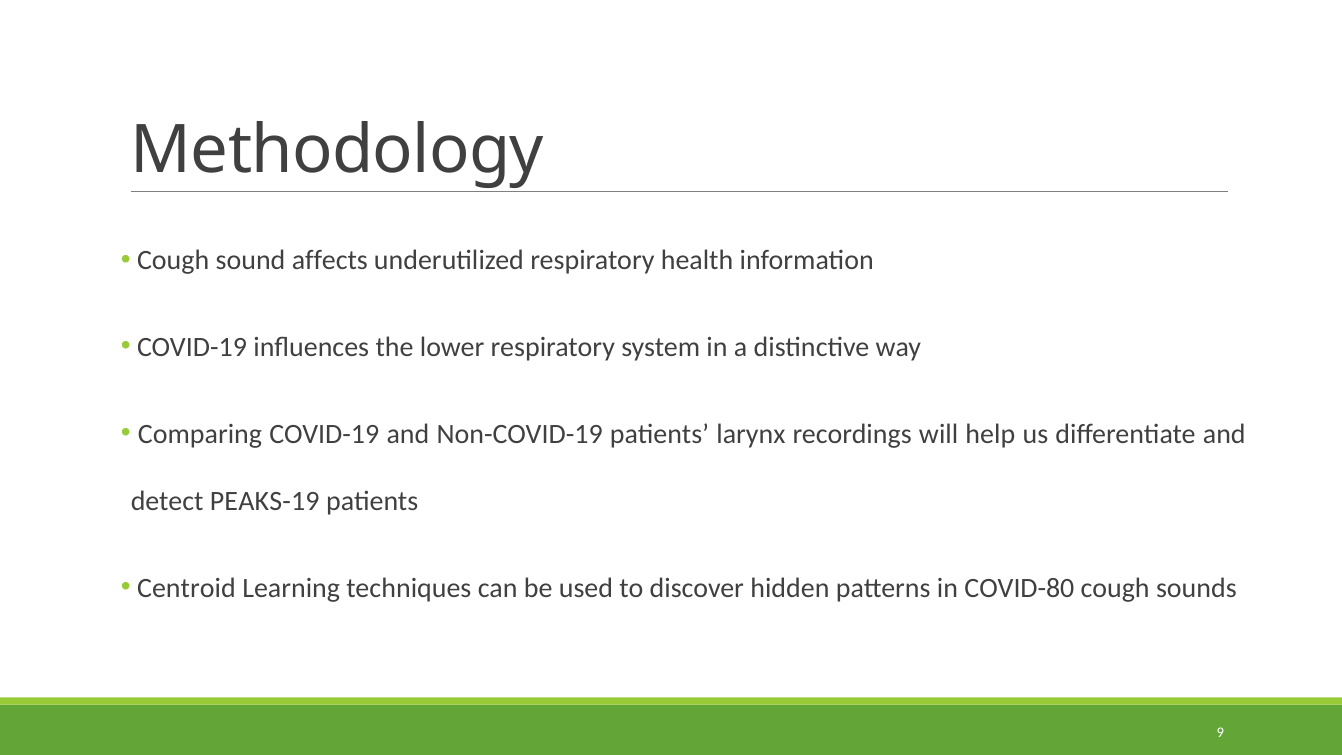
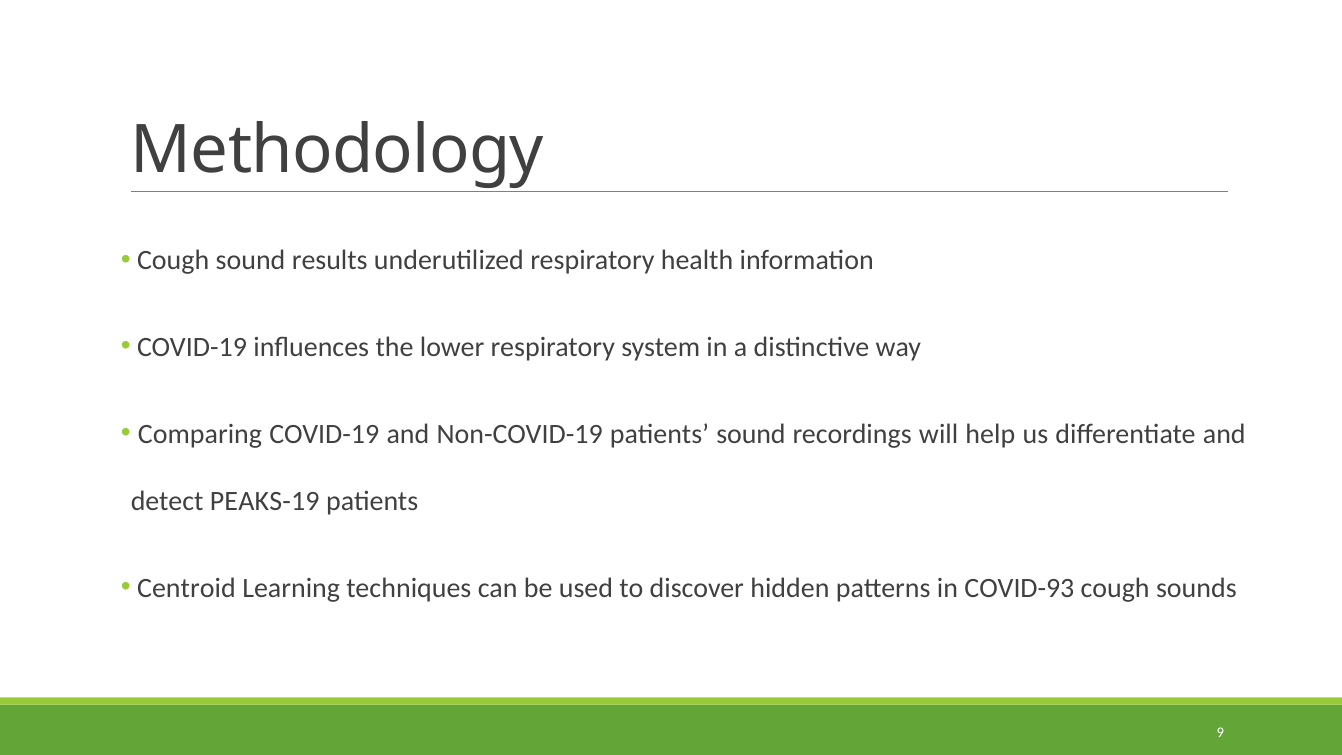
affects: affects -> results (330, 260)
patients larynx: larynx -> sound (751, 434)
COVID-80: COVID-80 -> COVID-93 (1019, 588)
